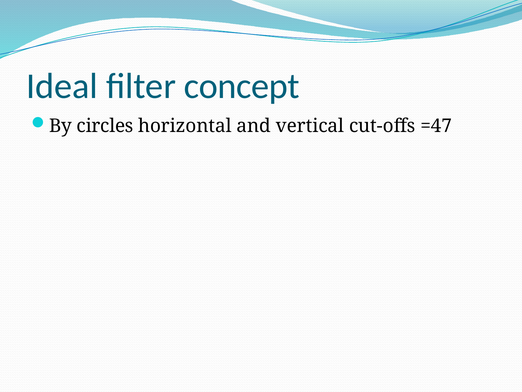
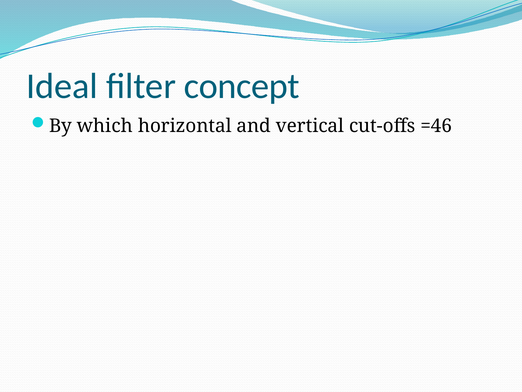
circles: circles -> which (105, 126)
=47: =47 -> =46 (436, 126)
